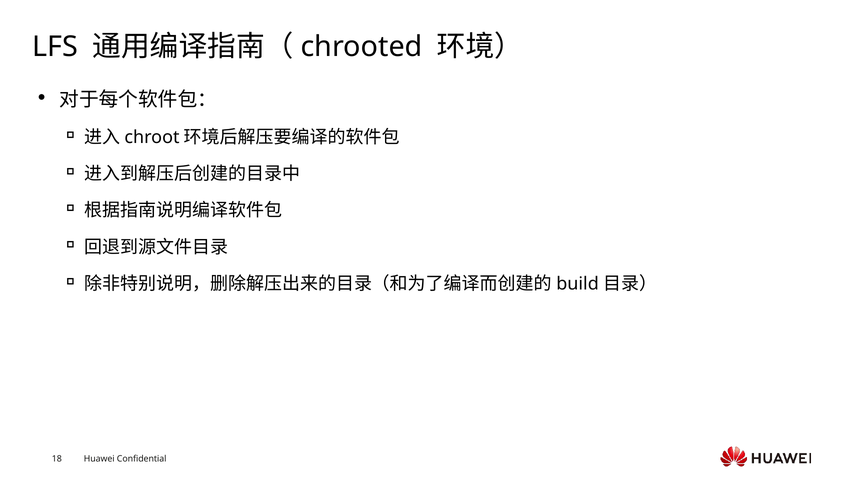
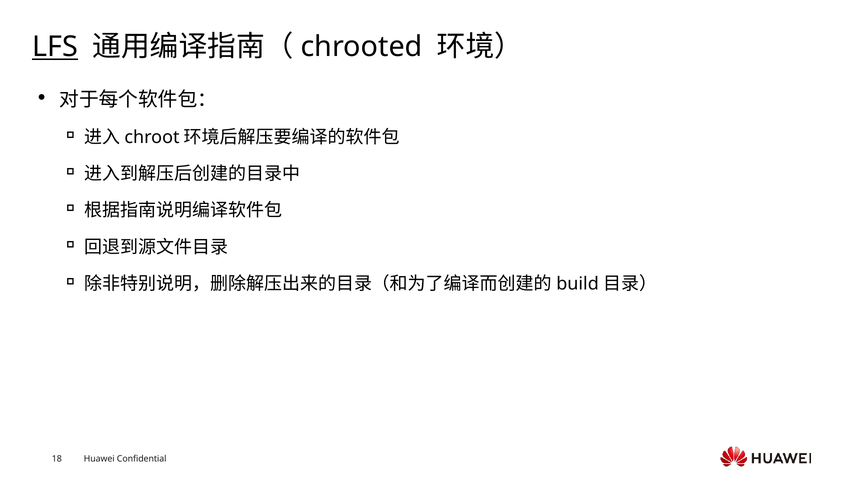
LFS underline: none -> present (55, 47)
